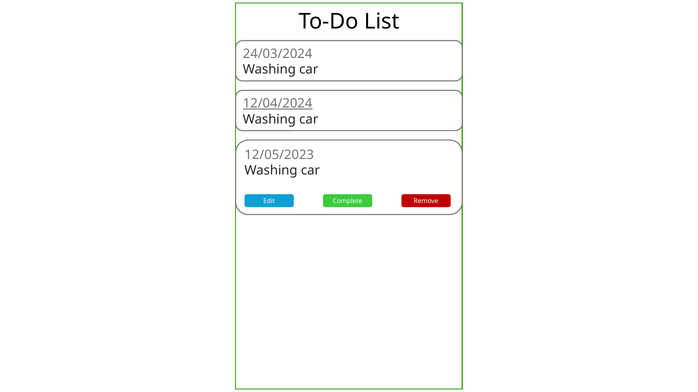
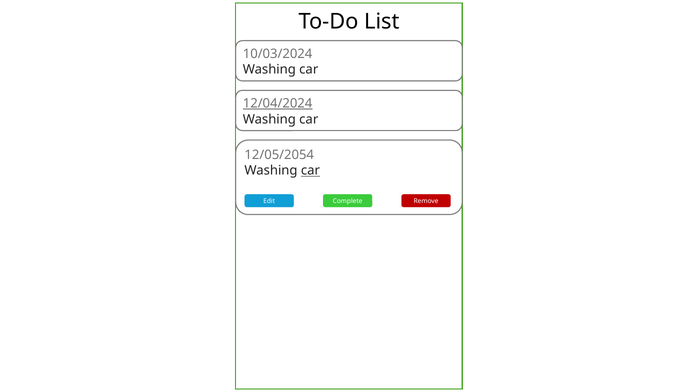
24/03/2024: 24/03/2024 -> 10/03/2024 (278, 54)
12/05/2023: 12/05/2023 -> 12/05/2054 (279, 155)
car underline: none -> present (310, 171)
